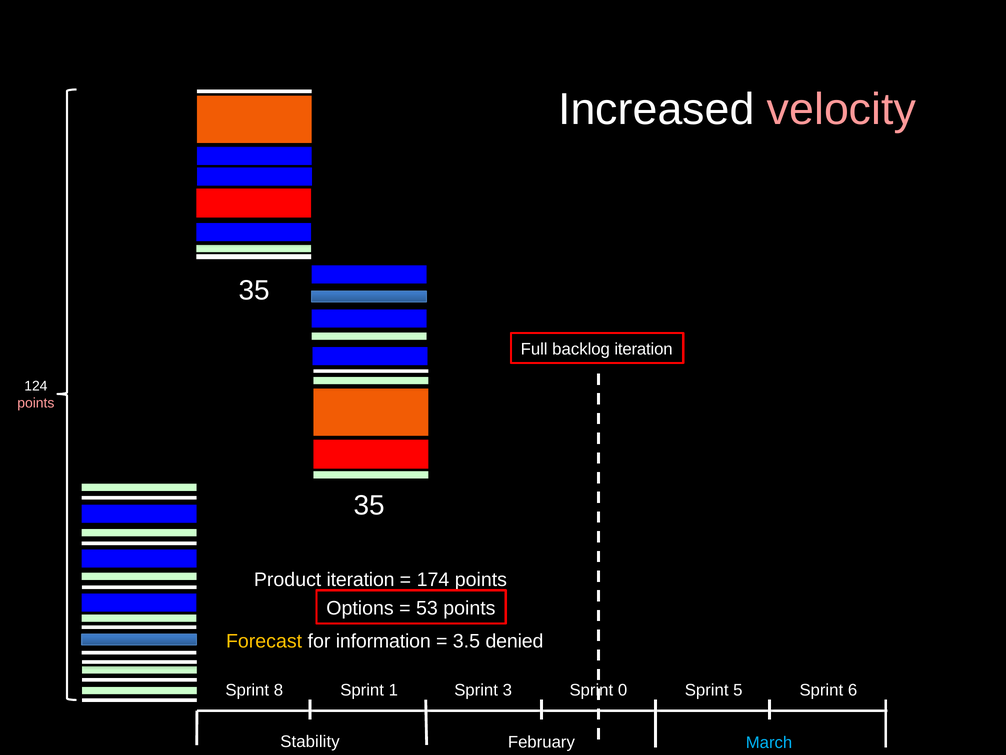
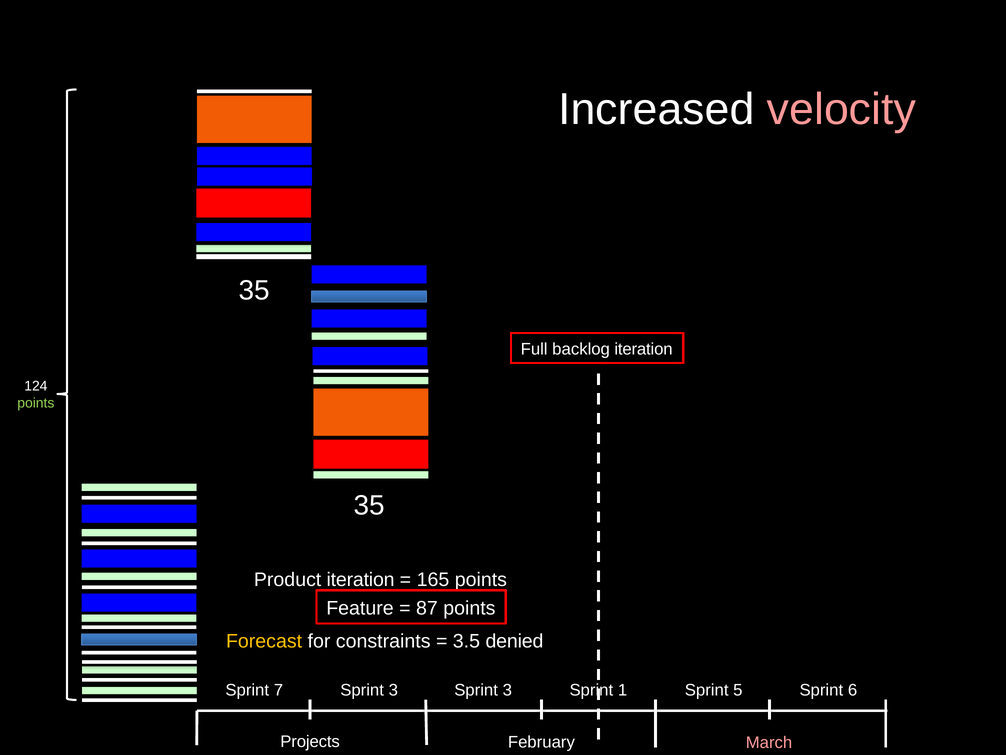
points colour: pink -> light green (36, 403)
174: 174 -> 165 (433, 579)
Options: Options -> Feature (360, 608)
53: 53 -> 87 (427, 608)
information: information -> constraints (383, 641)
8: 8 -> 7 (278, 690)
1: 1 -> 3 (393, 690)
0: 0 -> 1 (623, 690)
Stability: Stability -> Projects (310, 741)
March colour: light blue -> pink (769, 742)
